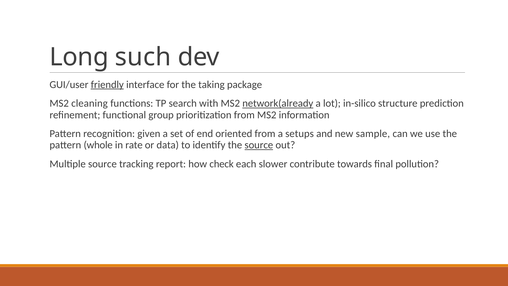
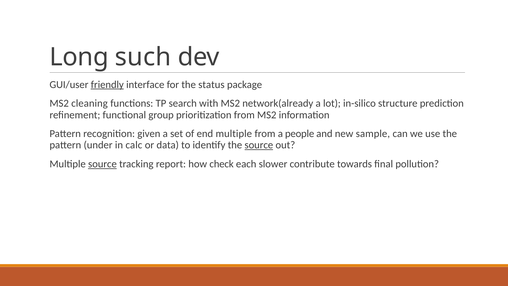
taking: taking -> status (211, 84)
network(already underline: present -> none (278, 103)
end oriented: oriented -> multiple (234, 134)
setups: setups -> people (300, 134)
whole: whole -> under (98, 145)
rate: rate -> calc (134, 145)
source underline: none -> present (102, 164)
